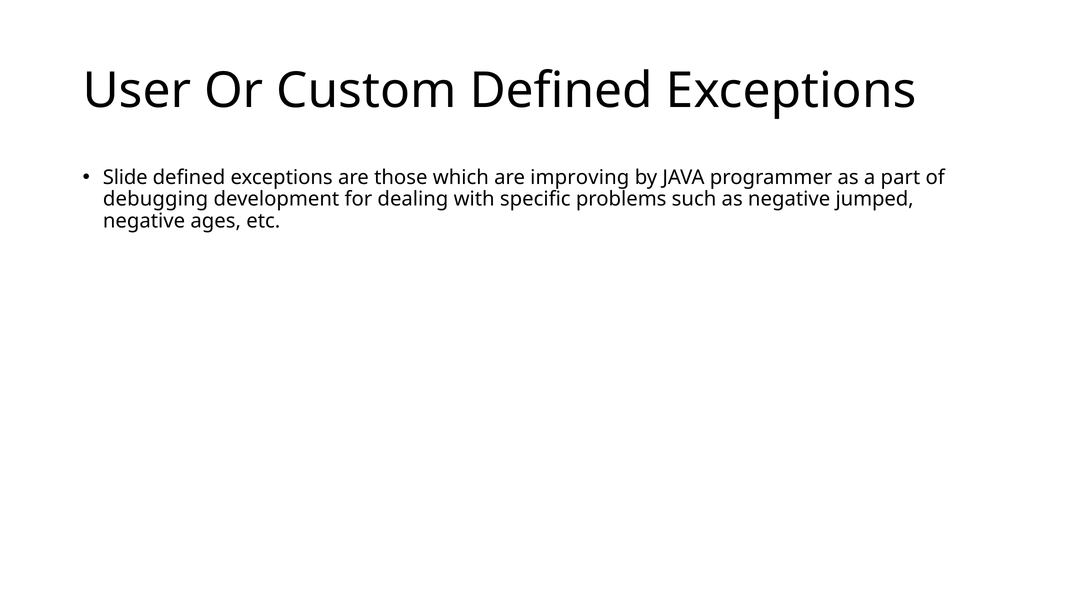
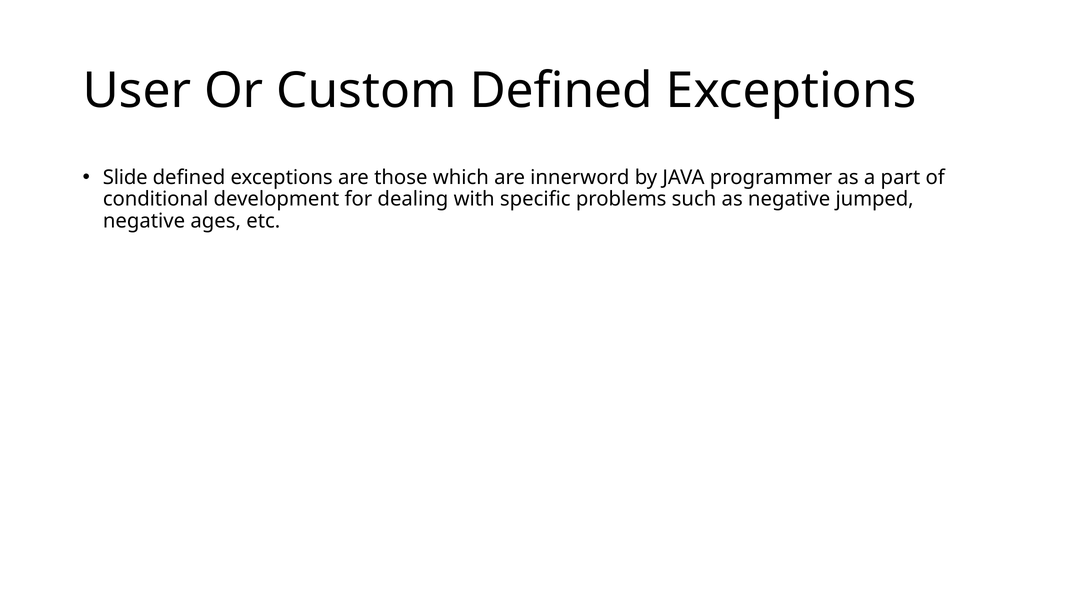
improving: improving -> innerword (580, 177)
debugging: debugging -> conditional (156, 199)
